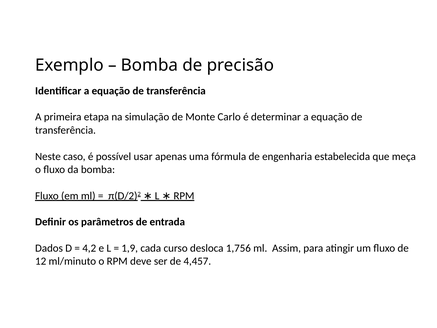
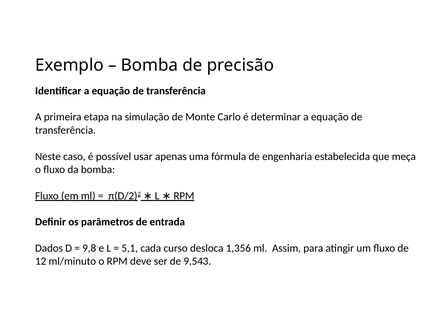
4,2: 4,2 -> 9,8 (89, 248)
1,9: 1,9 -> 5,1 (130, 248)
1,756: 1,756 -> 1,356 (238, 248)
4,457: 4,457 -> 9,543 (197, 261)
